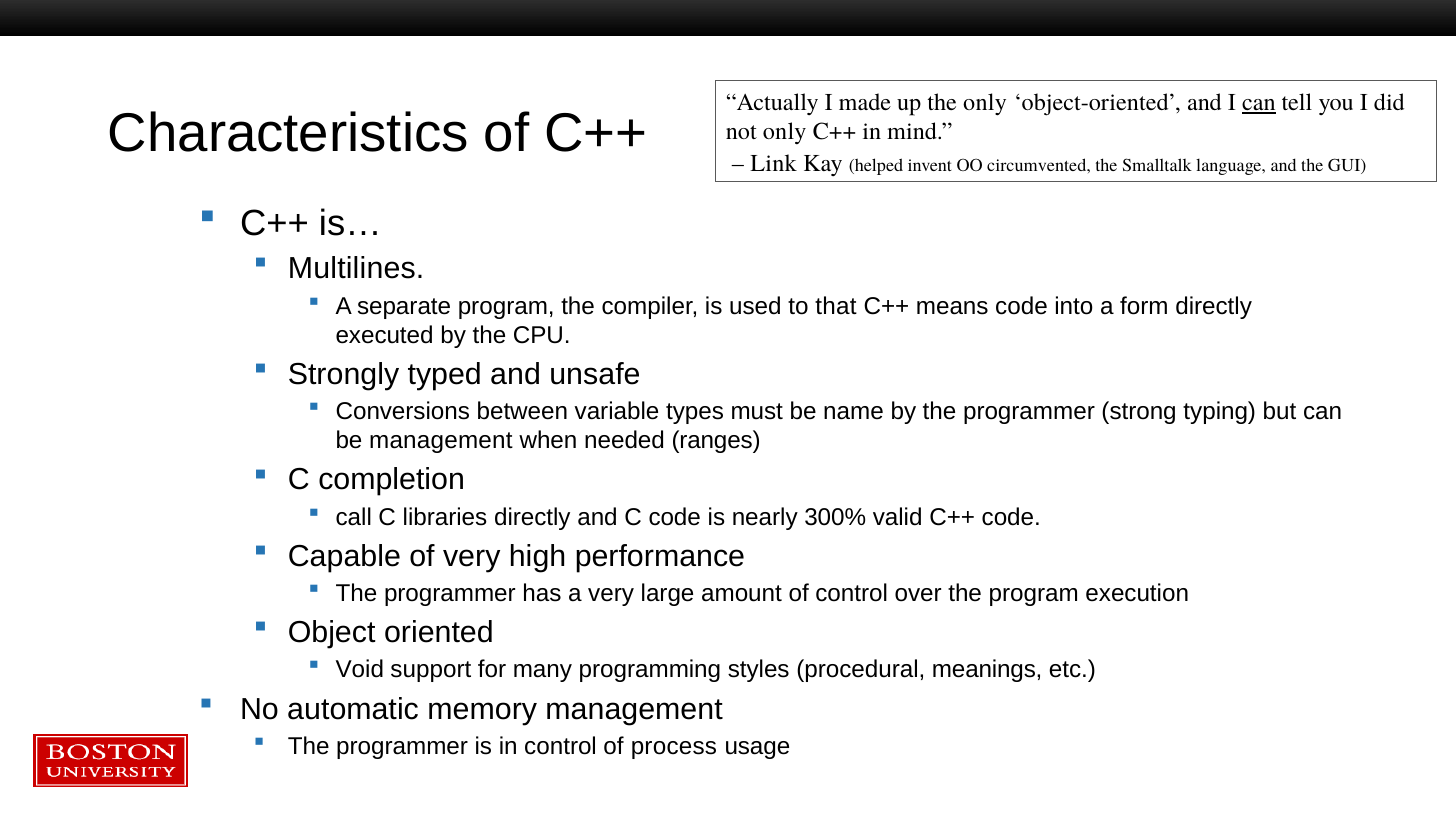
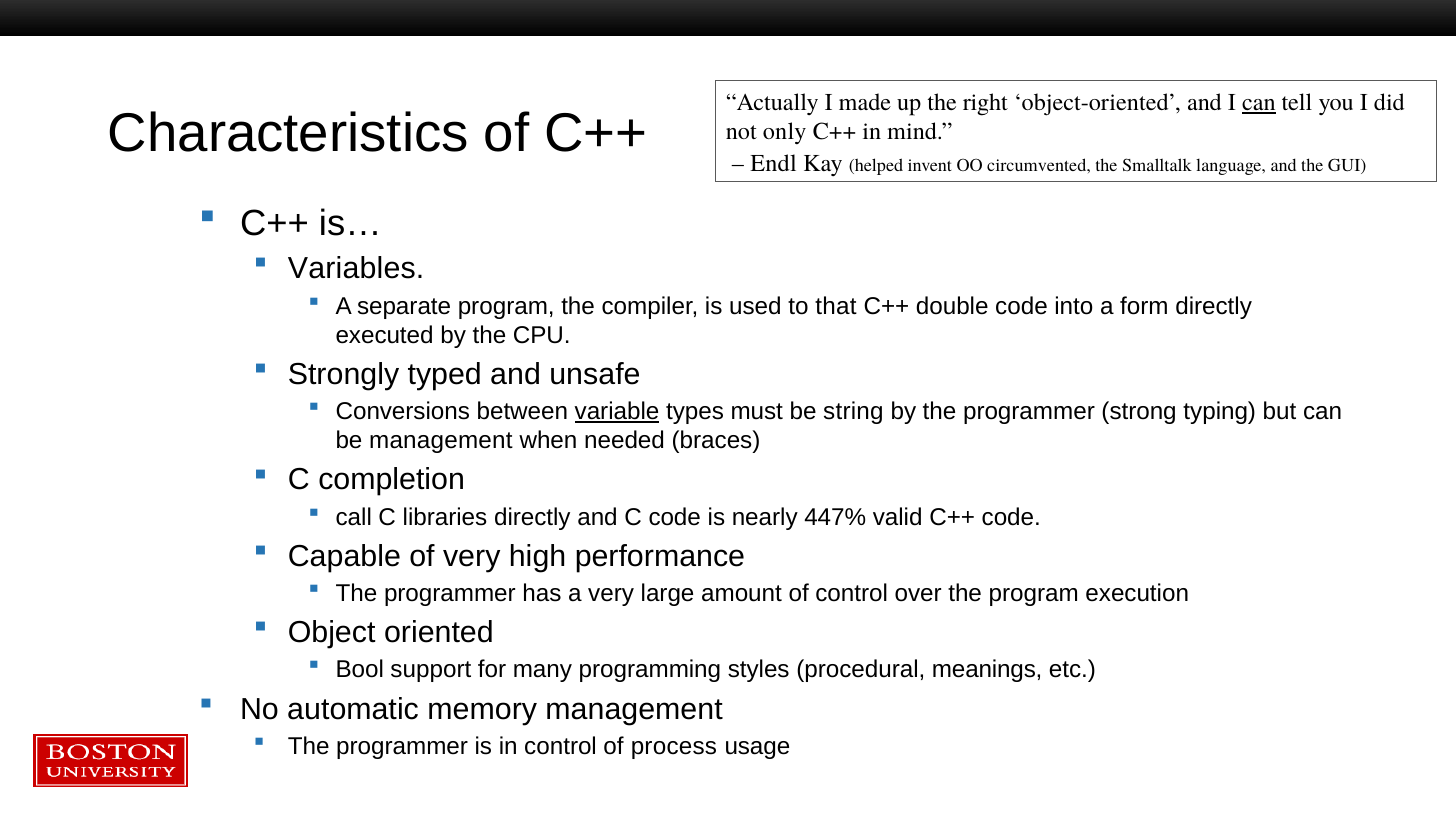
the only: only -> right (985, 102)
Link: Link -> Endl (774, 164)
Multilines: Multilines -> Variables (356, 269)
means: means -> double (952, 306)
variable underline: none -> present (617, 412)
name: name -> string (853, 412)
ranges: ranges -> braces (716, 441)
300%: 300% -> 447% (835, 517)
Void: Void -> Bool (360, 670)
